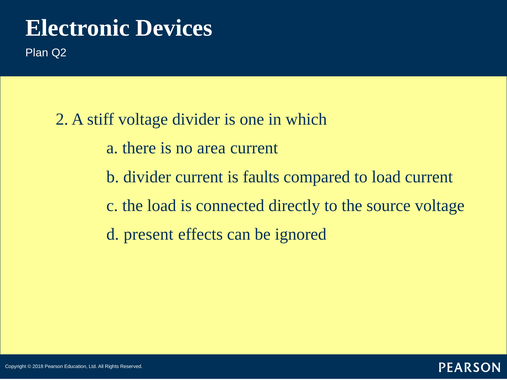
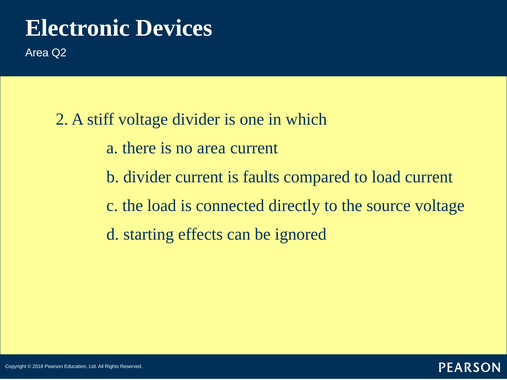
Plan: Plan -> Area (37, 53)
present: present -> starting (149, 234)
